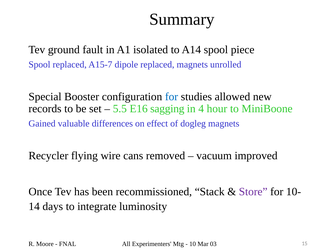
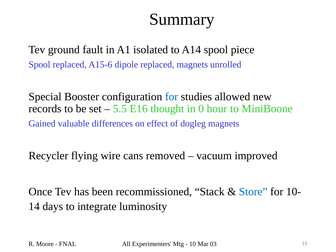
A15-7: A15-7 -> A15-6 (100, 64)
sagging: sagging -> thought (167, 109)
4: 4 -> 0 (201, 109)
Store colour: purple -> blue (253, 192)
